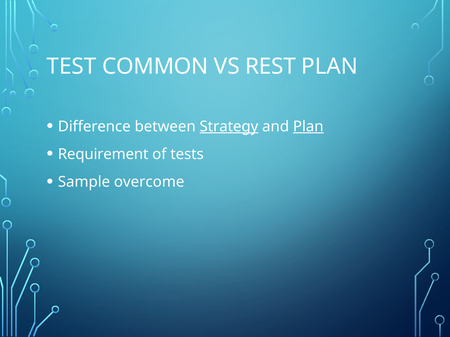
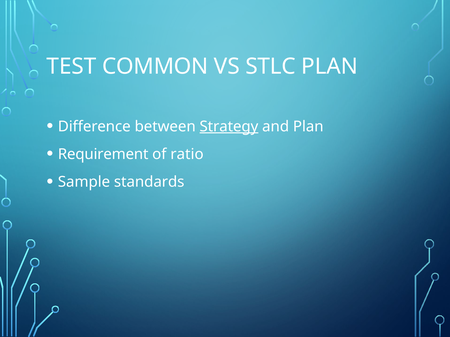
REST: REST -> STLC (271, 67)
Plan underline: present -> none (308, 127)
tests: tests -> ratio (187, 154)
overcome: overcome -> standards (149, 182)
